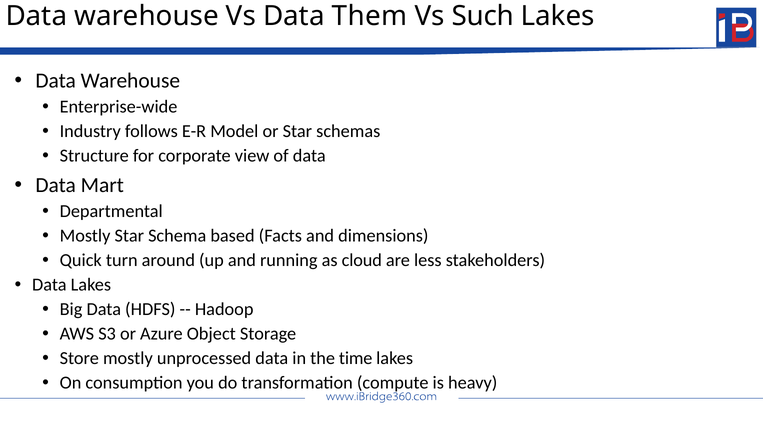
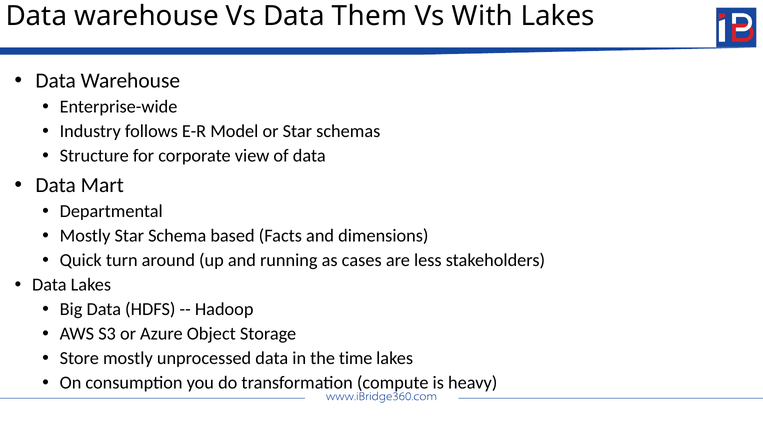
Such: Such -> With (482, 16)
cloud: cloud -> cases (362, 261)
